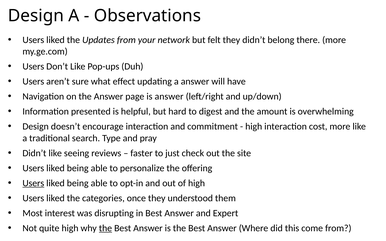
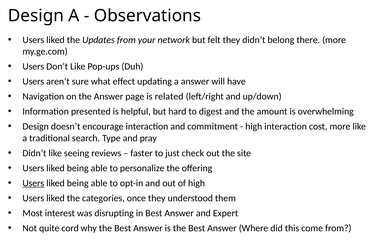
is answer: answer -> related (169, 97)
quite high: high -> cord (70, 228)
the underline: present -> none (105, 228)
